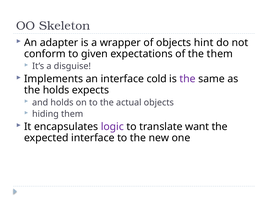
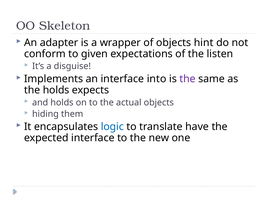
the them: them -> listen (220, 54)
cold: cold -> into (157, 79)
logic colour: purple -> blue (112, 127)
want: want -> have (197, 127)
